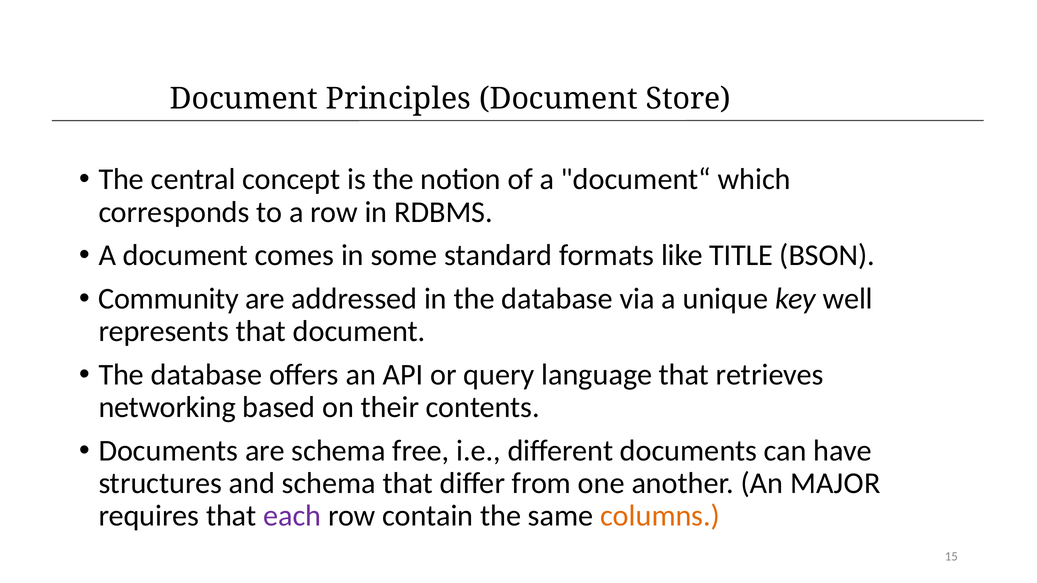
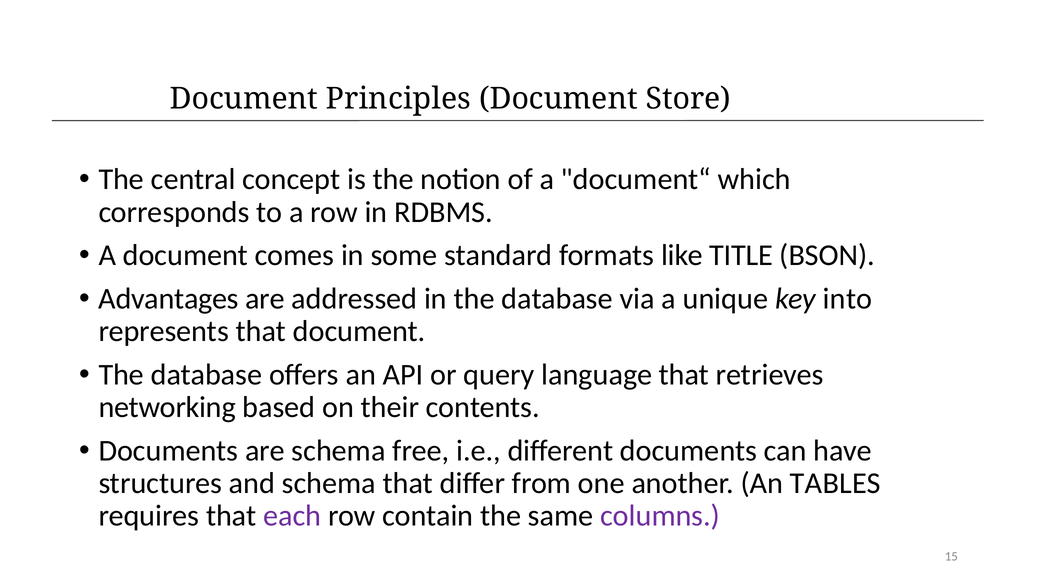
Community: Community -> Advantages (169, 299)
well: well -> into (848, 299)
MAJOR: MAJOR -> TABLES (835, 484)
columns colour: orange -> purple (660, 516)
